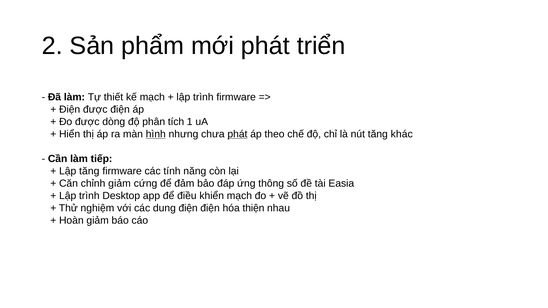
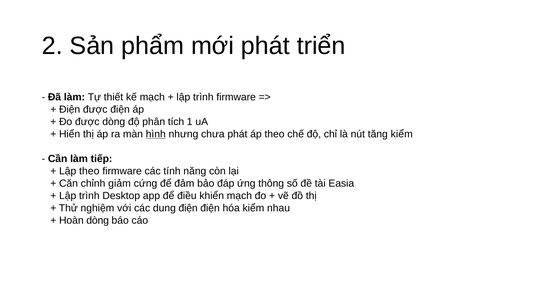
phát underline: present -> none (237, 134)
tăng khác: khác -> kiểm (402, 134)
Lập tăng: tăng -> theo (89, 171)
hóa thiện: thiện -> kiểm (253, 208)
Hoàn giảm: giảm -> dòng (98, 221)
